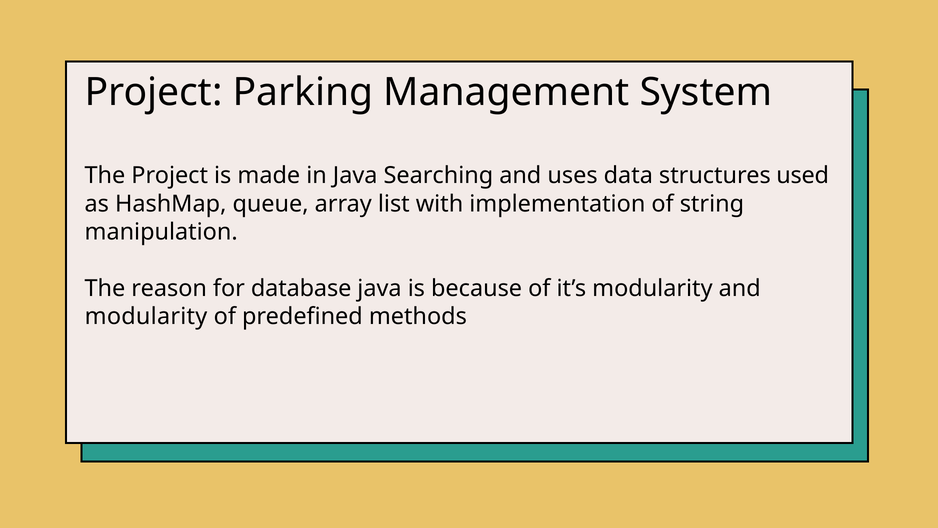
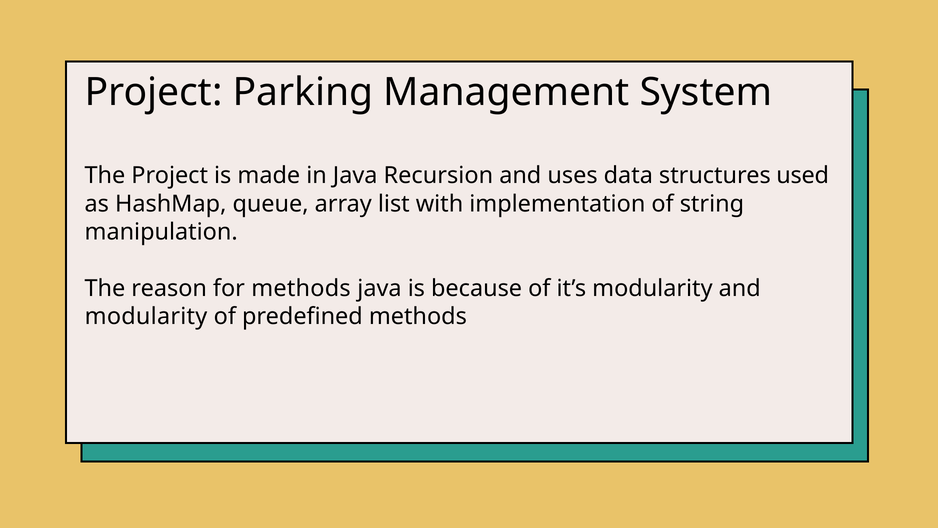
Searching: Searching -> Recursion (438, 175)
for database: database -> methods (301, 288)
